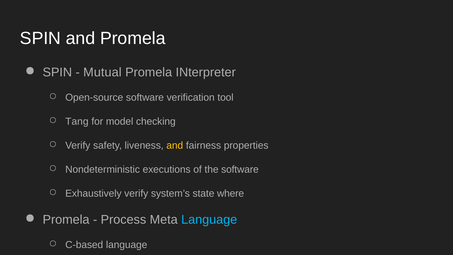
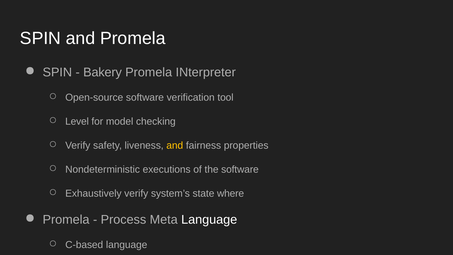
Mutual: Mutual -> Bakery (103, 72)
Tang: Tang -> Level (77, 122)
Language colour: light blue -> white (209, 219)
